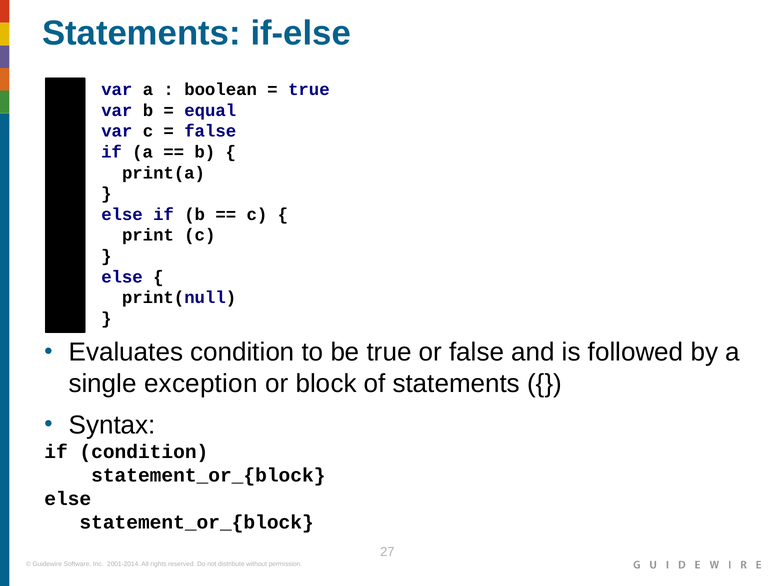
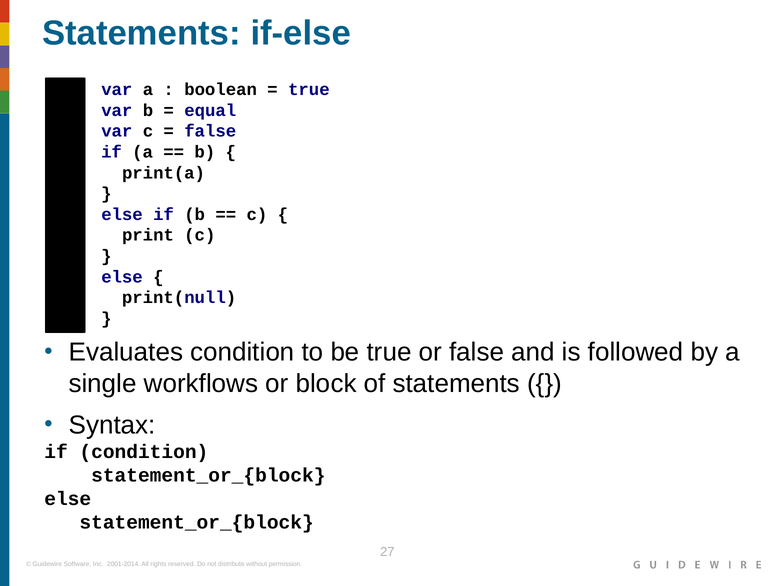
exception: exception -> workflows (201, 383)
